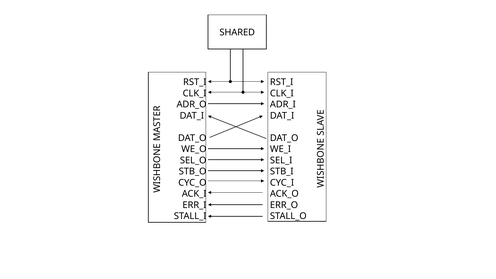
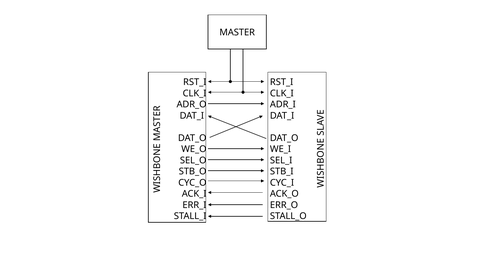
SHARED: SHARED -> MASTER (237, 33)
